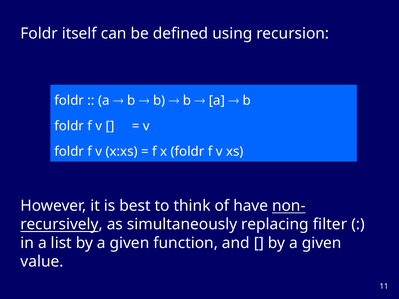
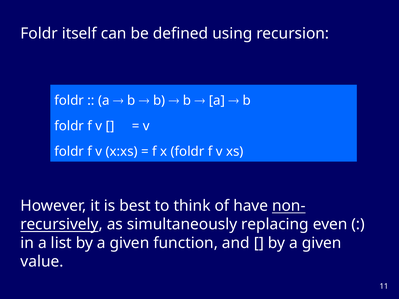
filter: filter -> even (330, 225)
